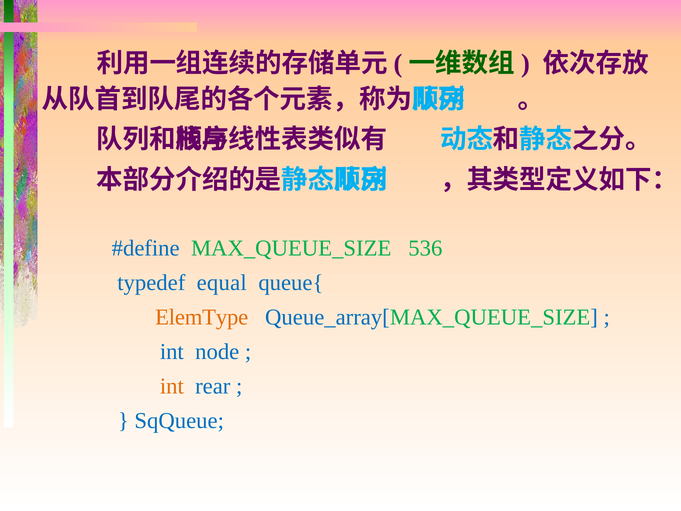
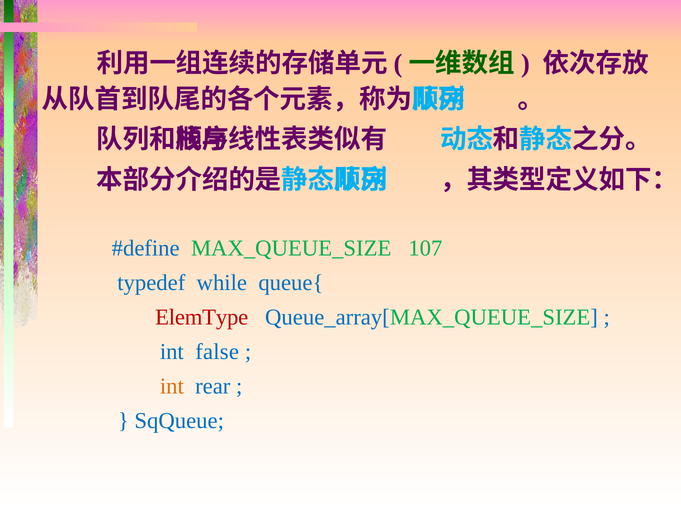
536: 536 -> 107 (425, 248)
equal: equal -> while (222, 283)
ElemType colour: orange -> red (202, 317)
node: node -> false (217, 352)
